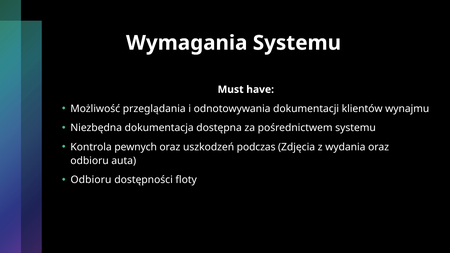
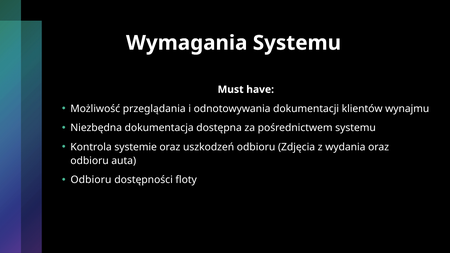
pewnych: pewnych -> systemie (136, 147)
uszkodzeń podczas: podczas -> odbioru (256, 147)
